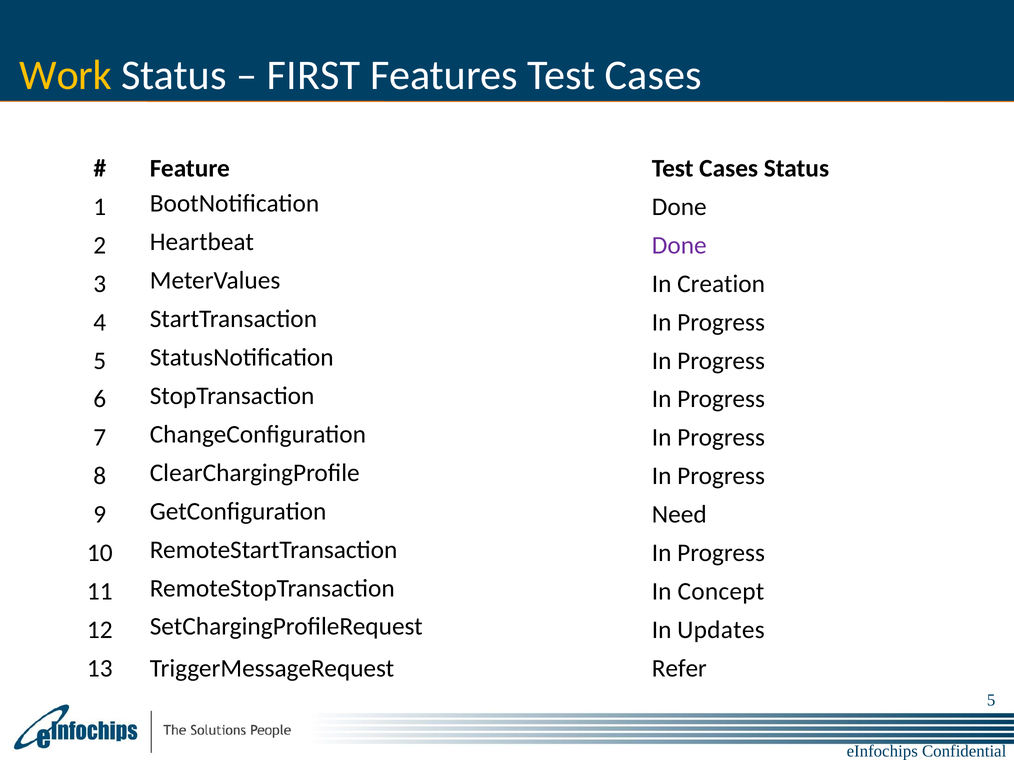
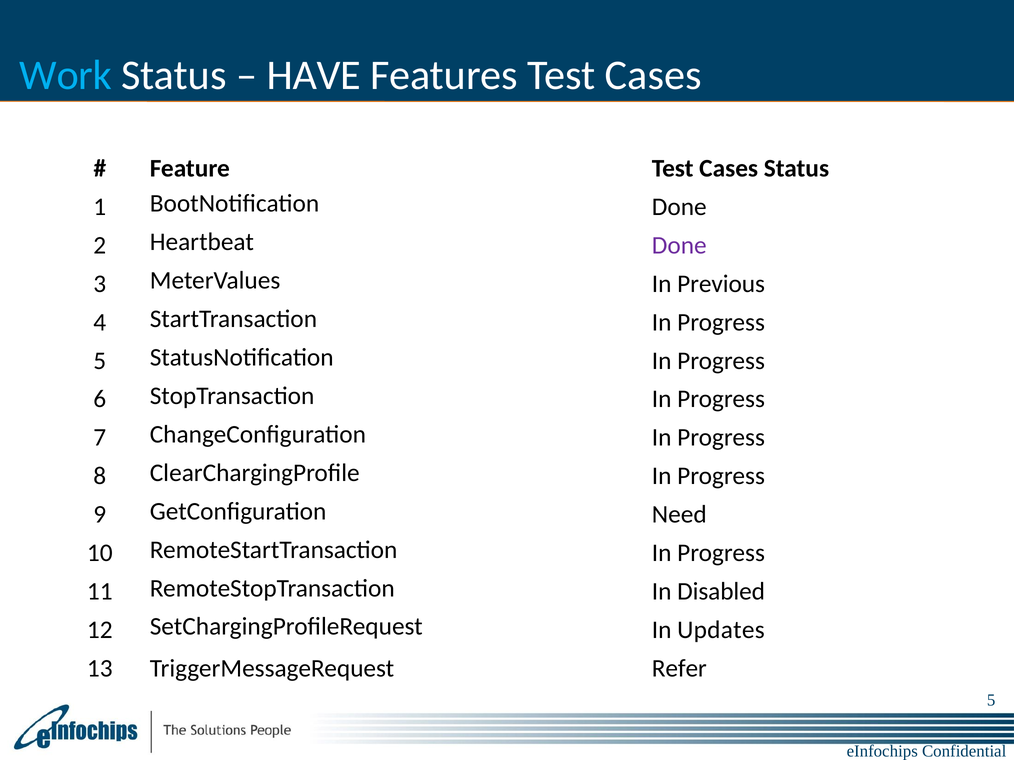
Work colour: yellow -> light blue (66, 76)
FIRST: FIRST -> HAVE (314, 76)
Creation: Creation -> Previous (721, 284)
Concept: Concept -> Disabled (721, 592)
